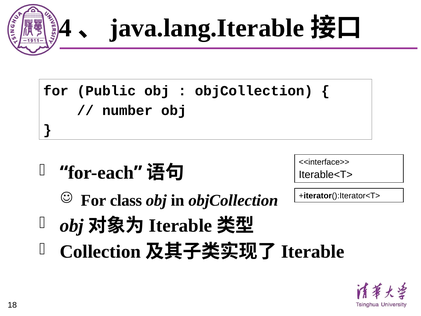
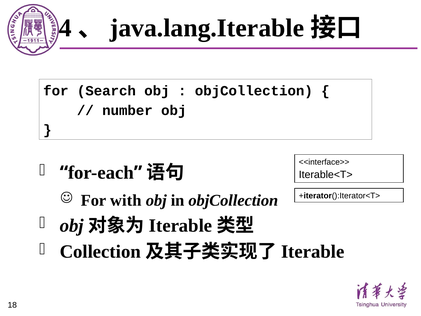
Public: Public -> Search (106, 91)
class: class -> with (126, 200)
